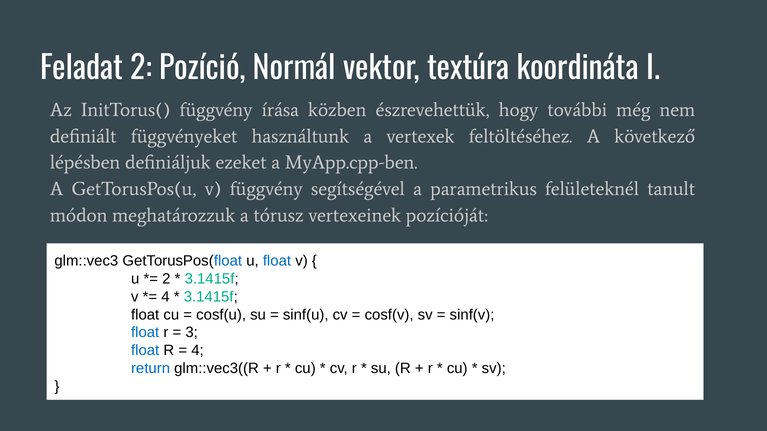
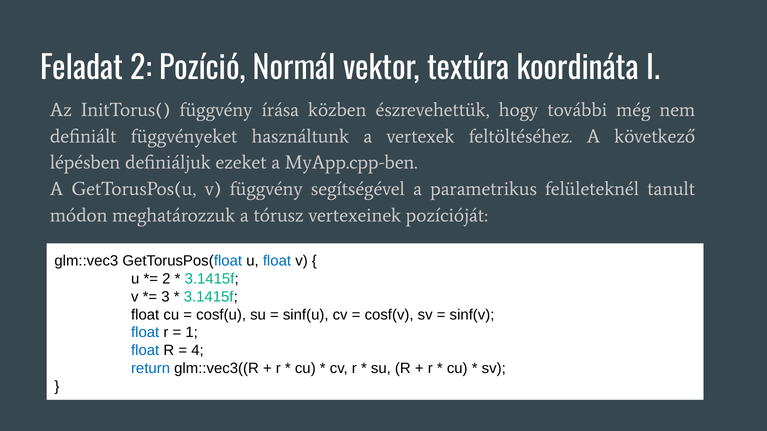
4: 4 -> 3 (166, 297)
3: 3 -> 1 (192, 333)
